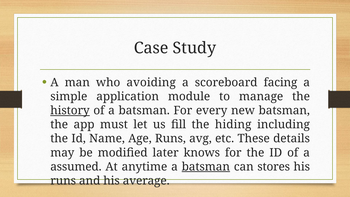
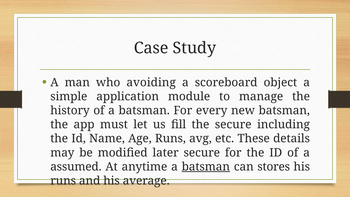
facing: facing -> object (280, 83)
history underline: present -> none (70, 111)
the hiding: hiding -> secure (233, 125)
later knows: knows -> secure (202, 153)
